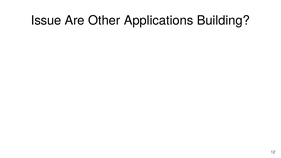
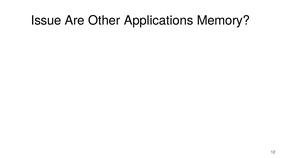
Building: Building -> Memory (223, 20)
